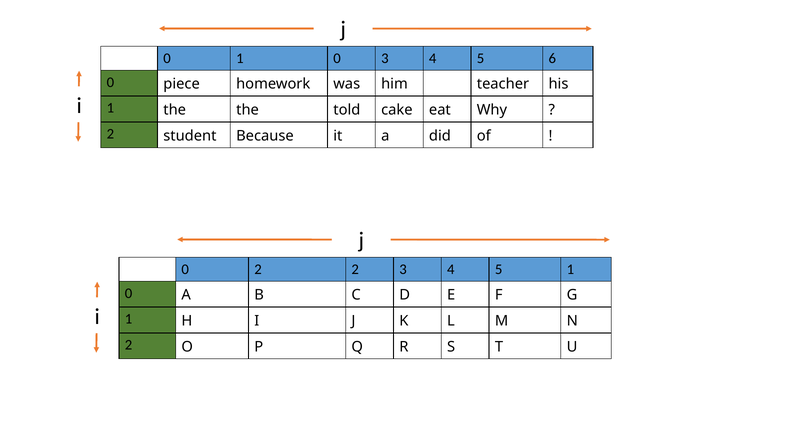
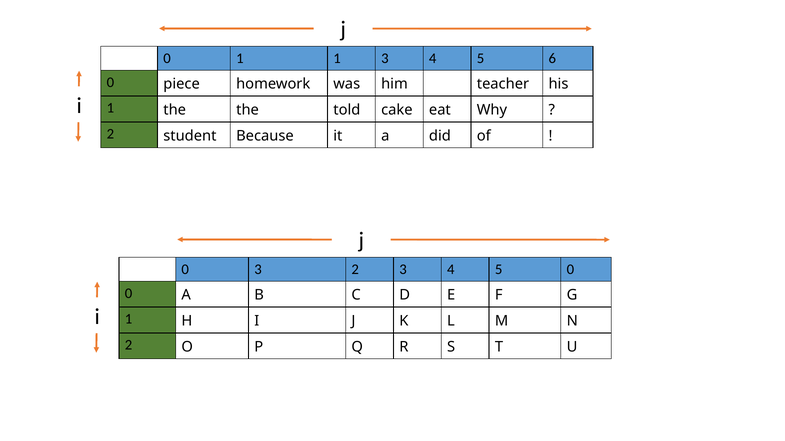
0 1 0: 0 -> 1 (337, 58)
0 2: 2 -> 3 (258, 270)
5 1: 1 -> 0 (570, 270)
